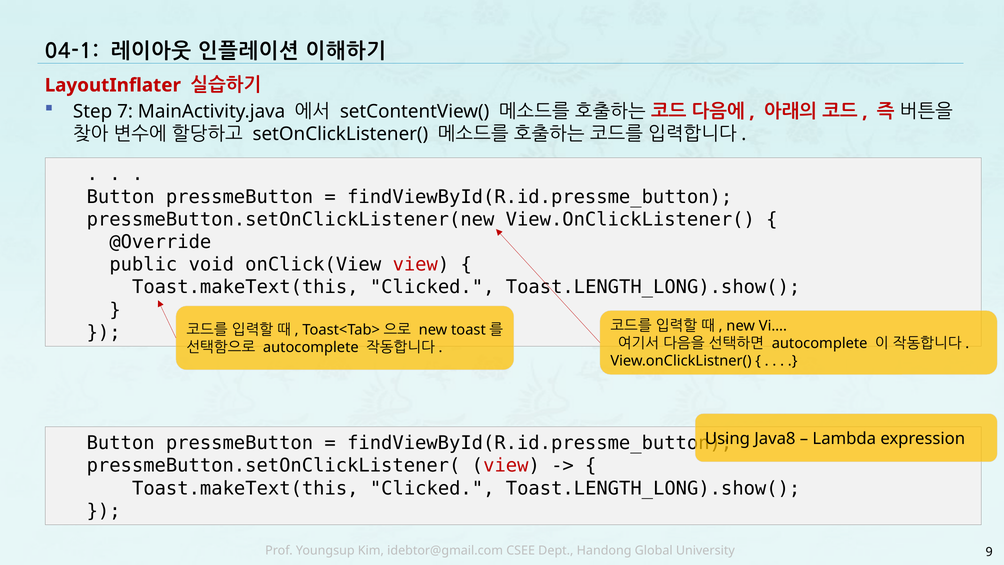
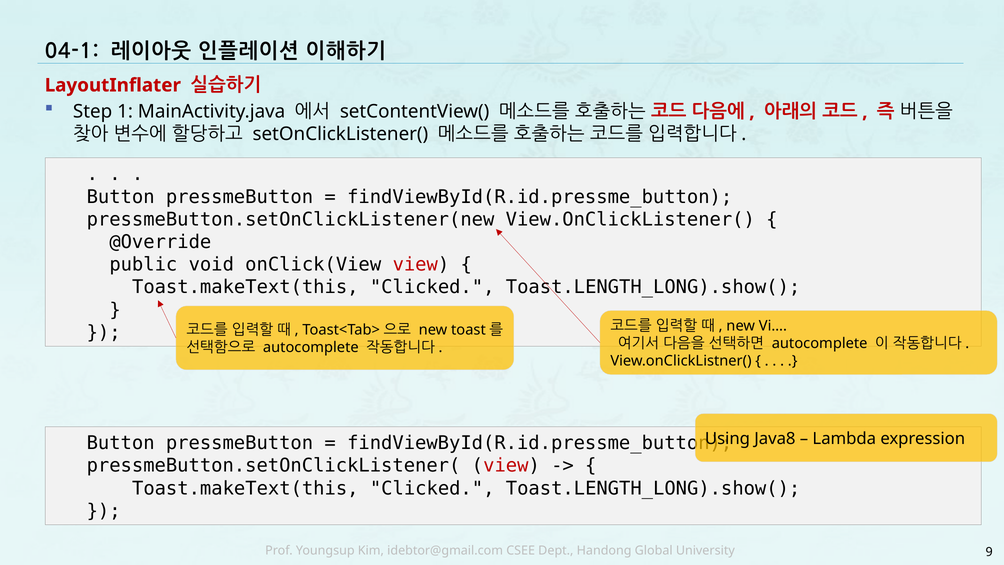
7: 7 -> 1 (125, 112)
